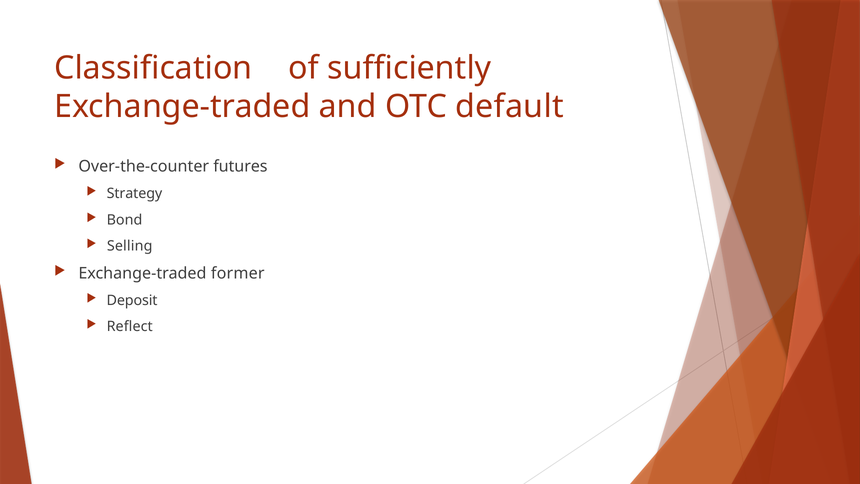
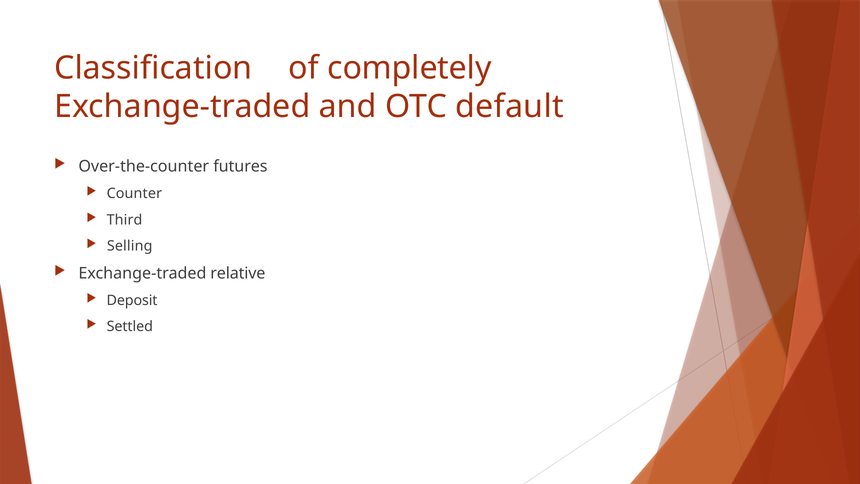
sufficiently: sufficiently -> completely (409, 68)
Strategy: Strategy -> Counter (134, 194)
Bond: Bond -> Third (124, 220)
former: former -> relative (238, 273)
Reflect: Reflect -> Settled (130, 326)
